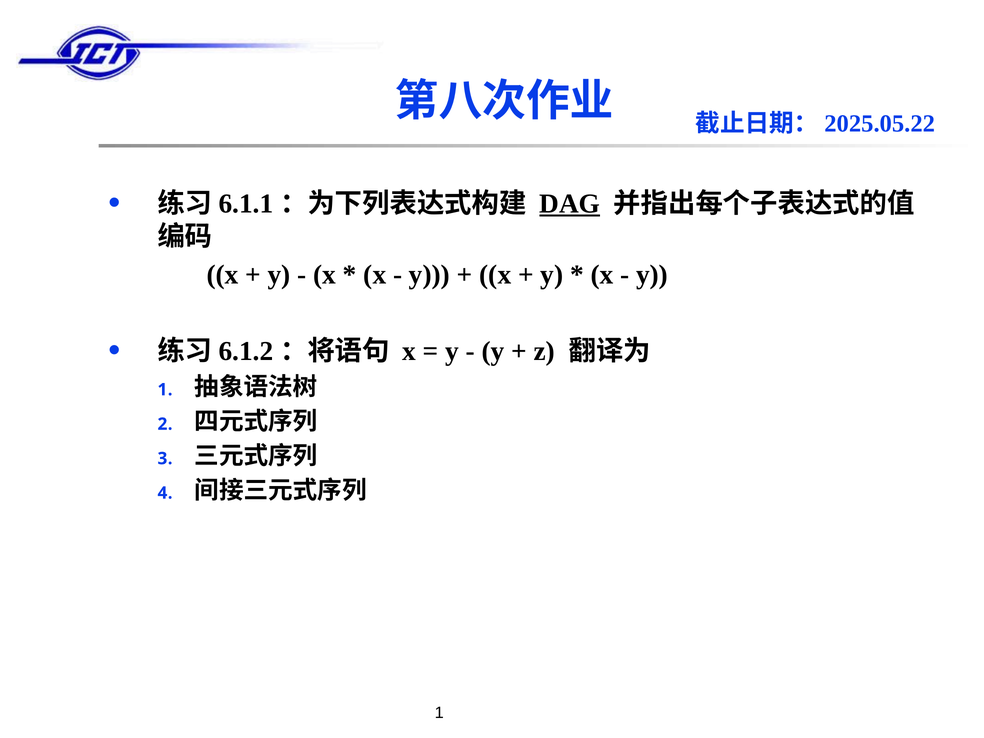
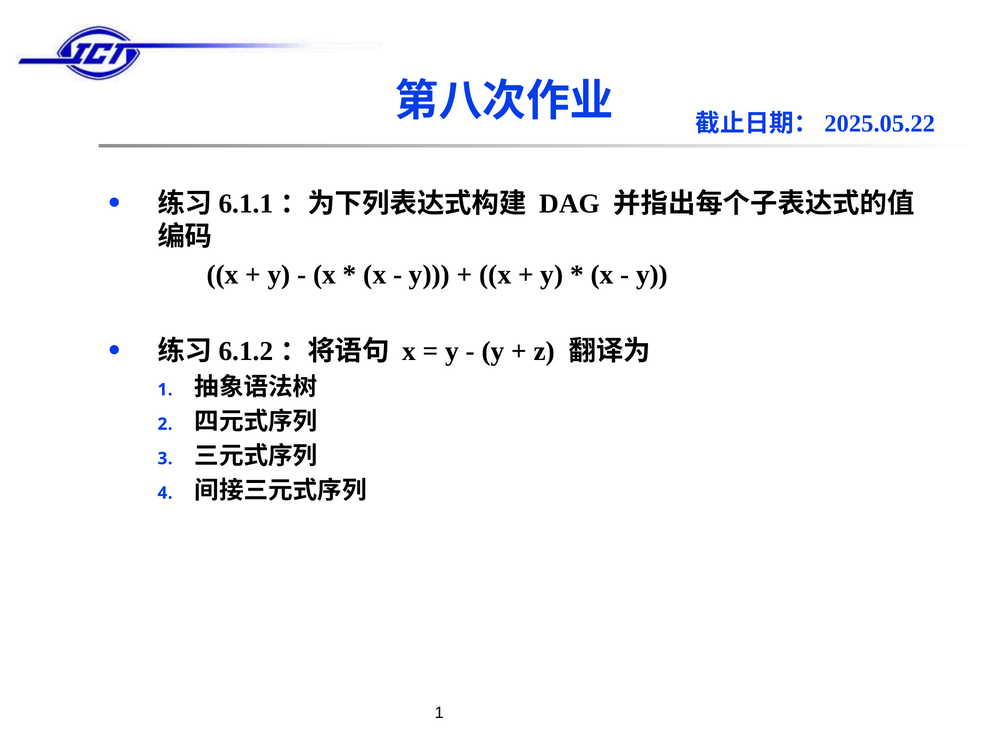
DAG underline: present -> none (570, 204)
